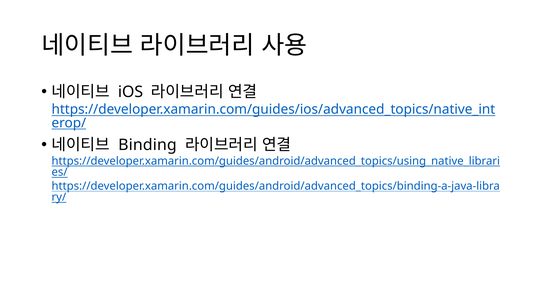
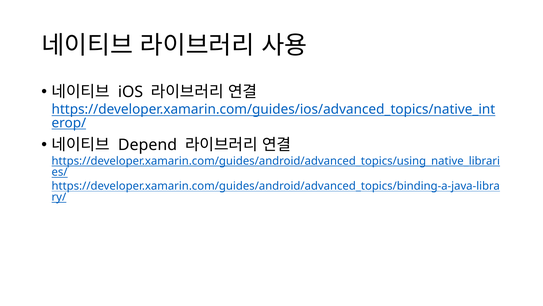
Binding: Binding -> Depend (148, 145)
